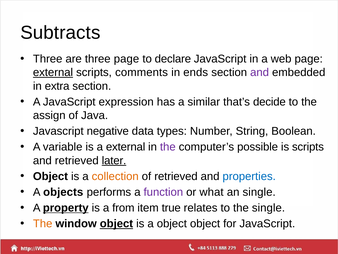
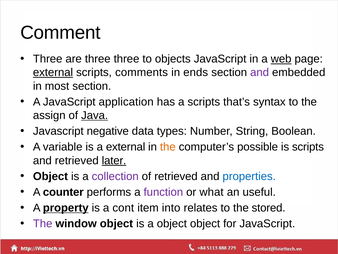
Subtracts: Subtracts -> Comment (60, 33)
three page: page -> three (127, 59)
declare: declare -> objects (173, 59)
web underline: none -> present (281, 59)
extra: extra -> most (57, 86)
expression: expression -> application (126, 102)
a similar: similar -> scripts (204, 102)
decide: decide -> syntax (269, 102)
Java underline: none -> present (95, 115)
the colour: purple -> orange (168, 147)
collection colour: orange -> purple (115, 176)
objects: objects -> counter (63, 192)
an single: single -> useful (259, 192)
from: from -> cont (123, 208)
true: true -> into (171, 208)
the single: single -> stored (269, 208)
The colour: orange -> purple (43, 223)
object underline: present -> none (116, 223)
